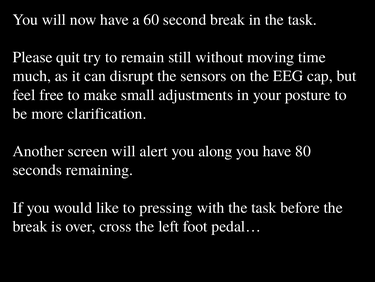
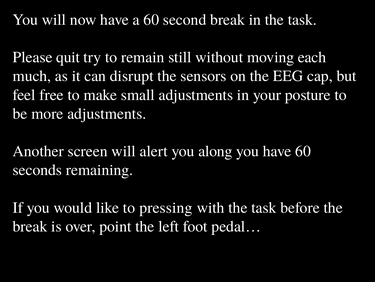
time: time -> each (312, 57)
more clarification: clarification -> adjustments (107, 113)
have 80: 80 -> 60 (303, 151)
cross: cross -> point (115, 226)
